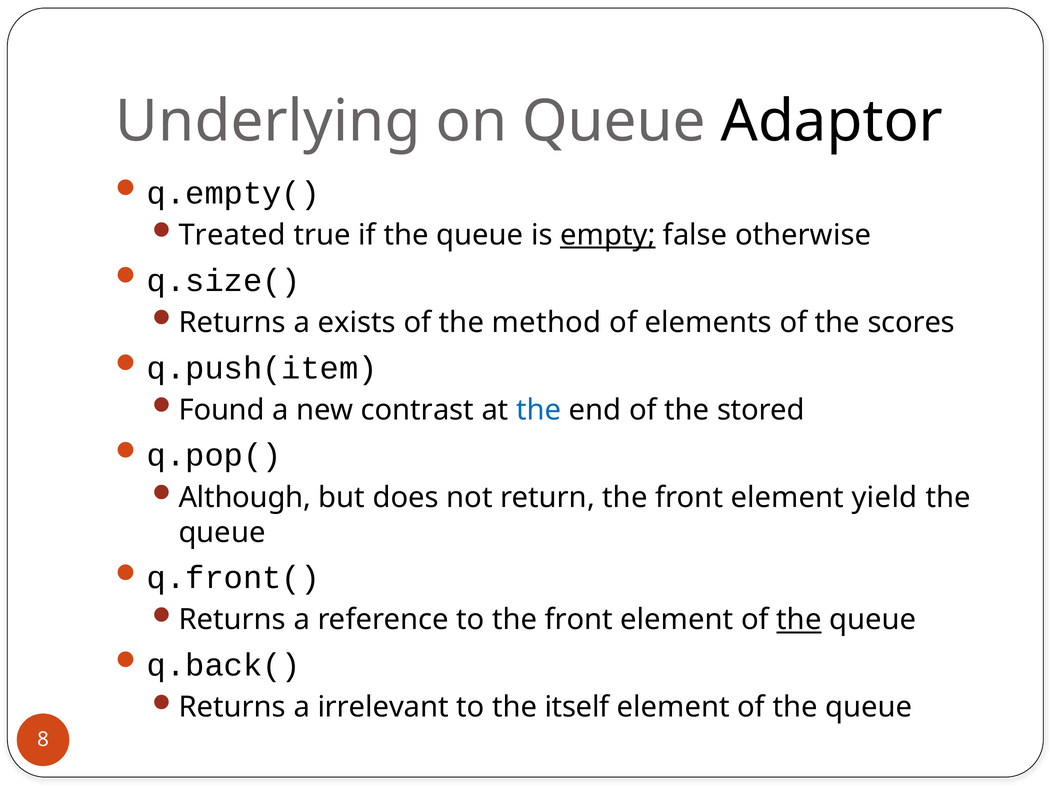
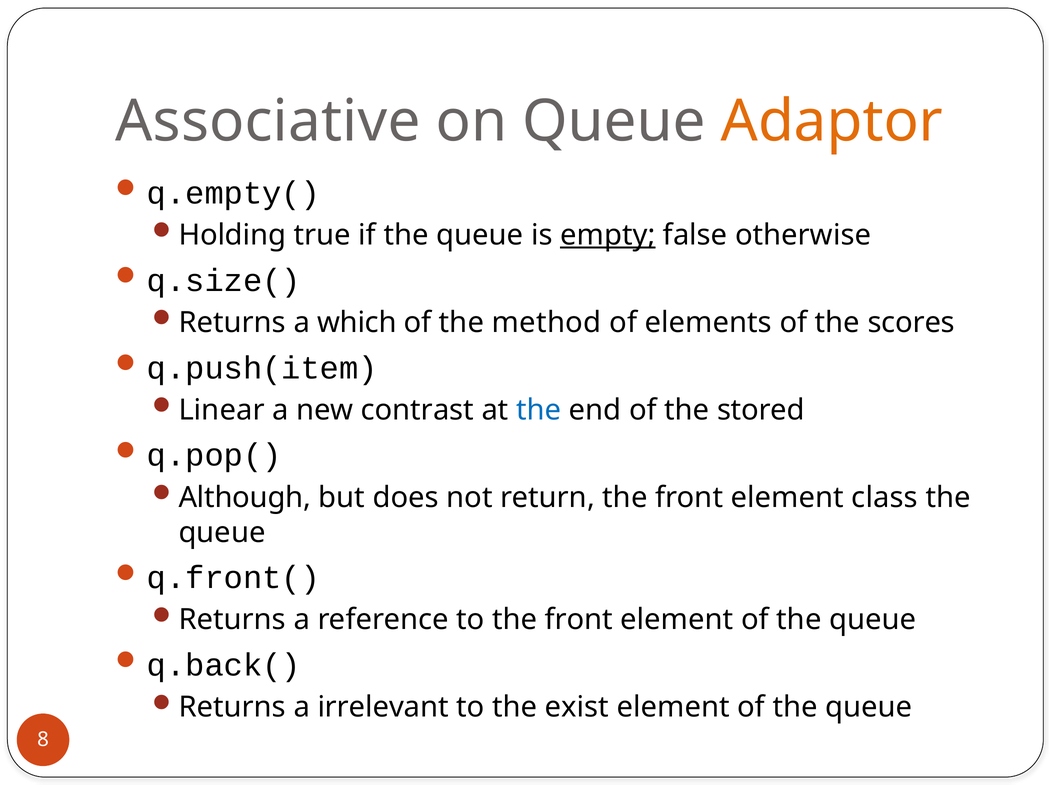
Underlying: Underlying -> Associative (268, 121)
Adaptor colour: black -> orange (832, 121)
Treated: Treated -> Holding (232, 235)
exists: exists -> which (357, 323)
Found: Found -> Linear (222, 410)
yield: yield -> class (885, 498)
the underline: present -> none (799, 620)
itself: itself -> exist (577, 708)
